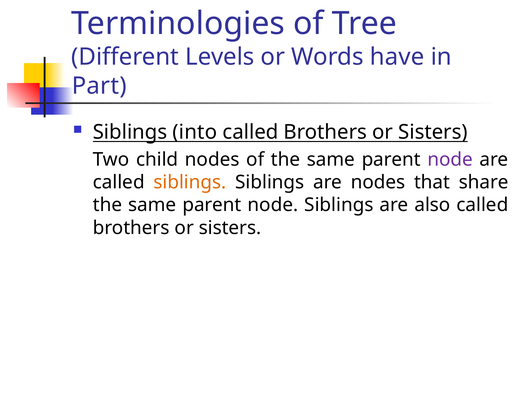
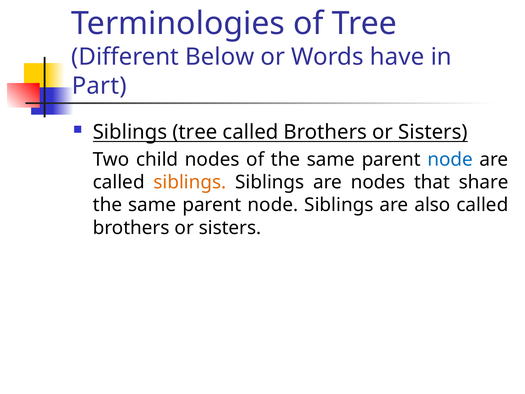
Levels: Levels -> Below (220, 57)
Siblings into: into -> tree (195, 132)
node colour: purple -> blue (450, 159)
